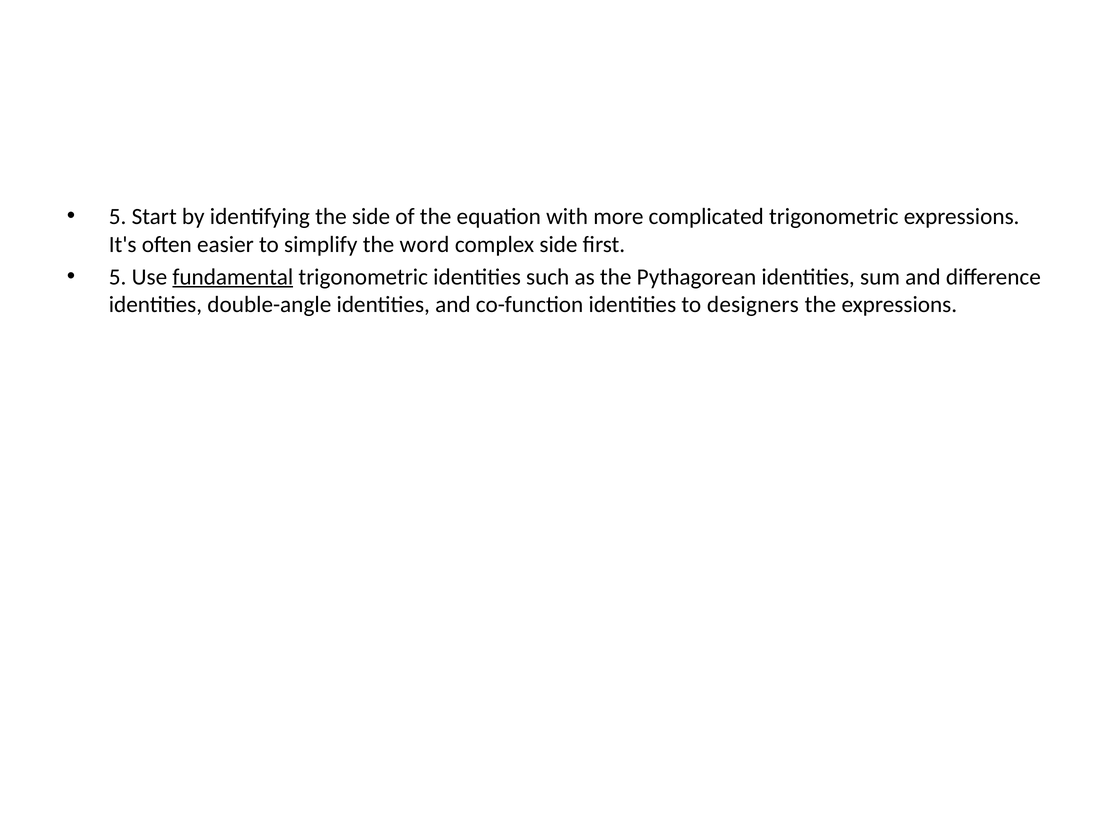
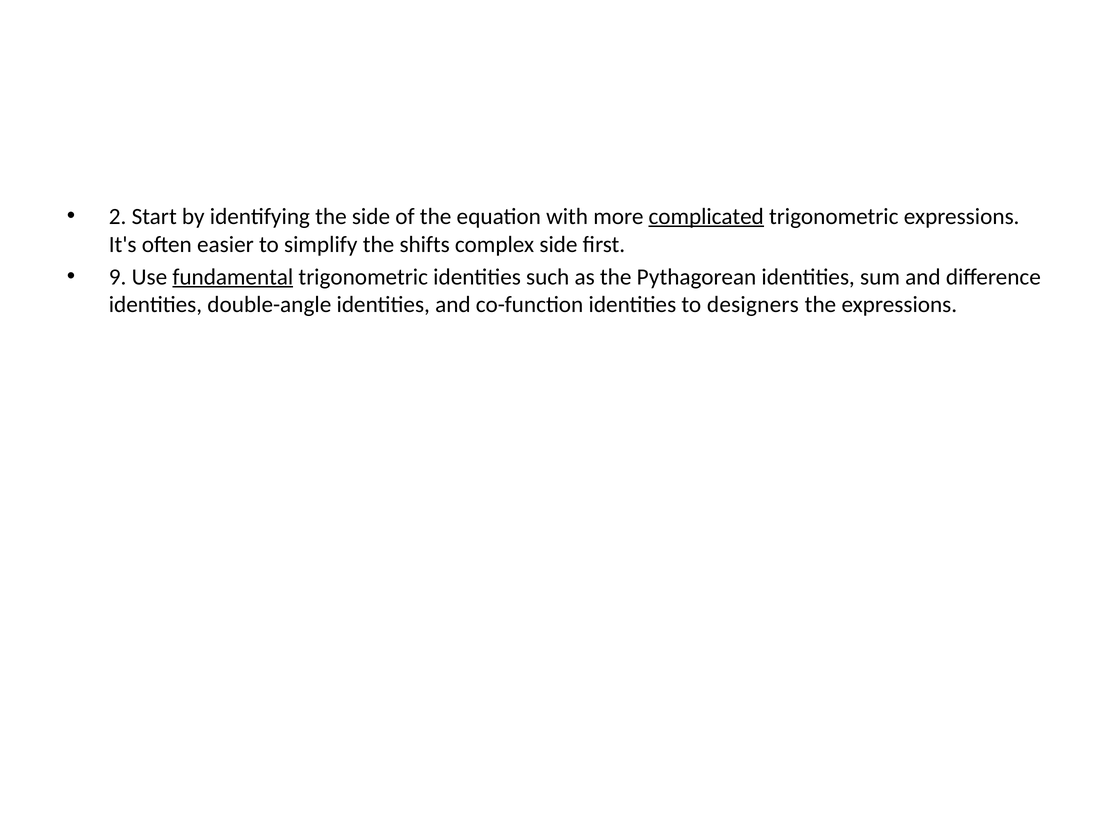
5: 5 -> 2 (118, 216)
complicated underline: none -> present (706, 216)
word: word -> shifts (425, 244)
5: 5 -> 9 (118, 277)
